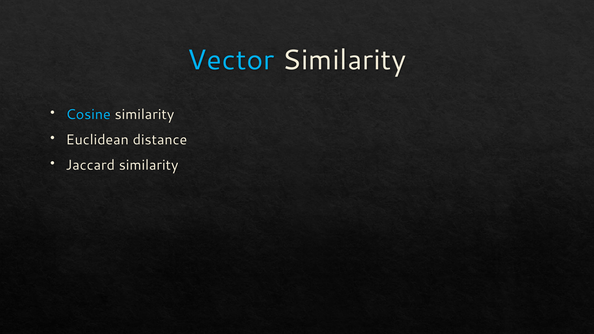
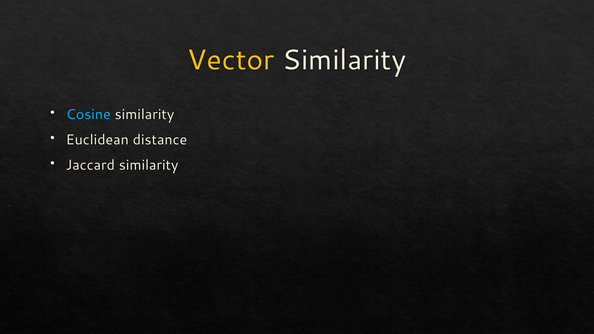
Vector colour: light blue -> yellow (231, 60)
